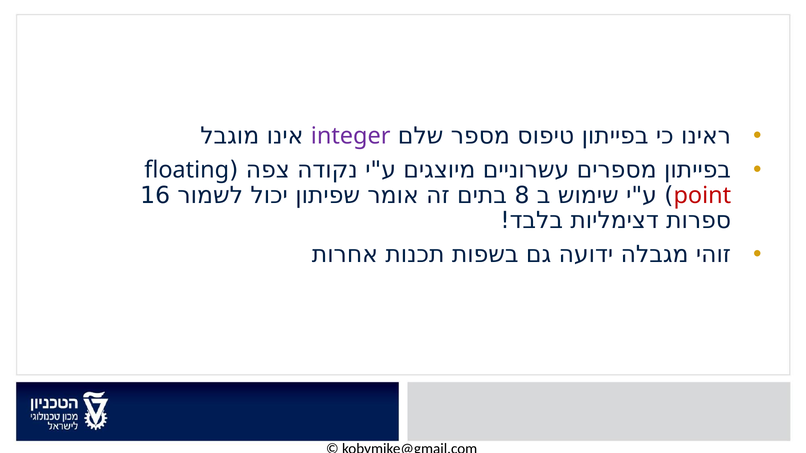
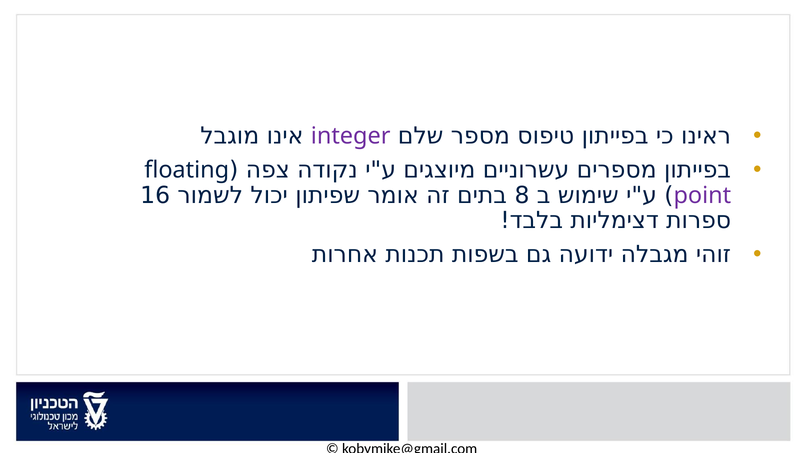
point colour: red -> purple (702, 195)
